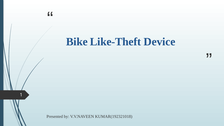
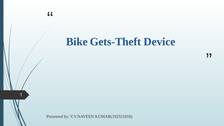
Like-Theft: Like-Theft -> Gets-Theft (115, 42)
